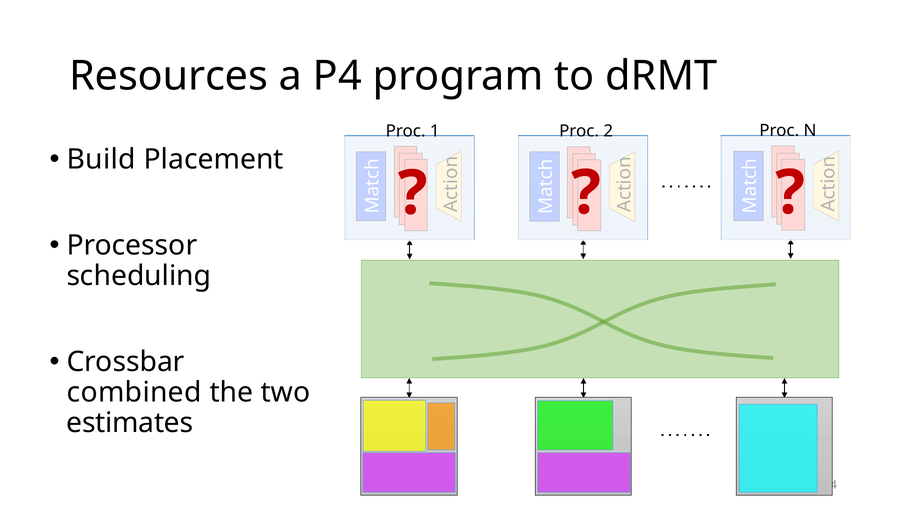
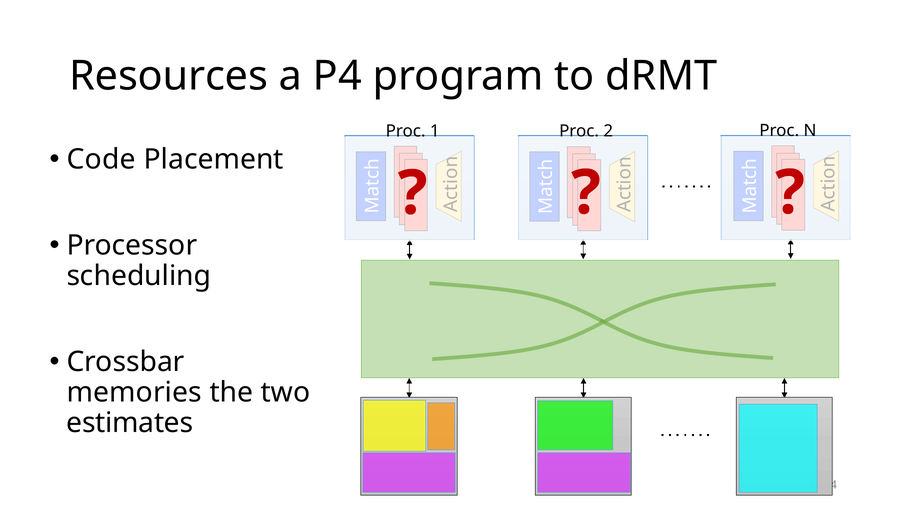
Build: Build -> Code (101, 160)
combined: combined -> memories (134, 393)
